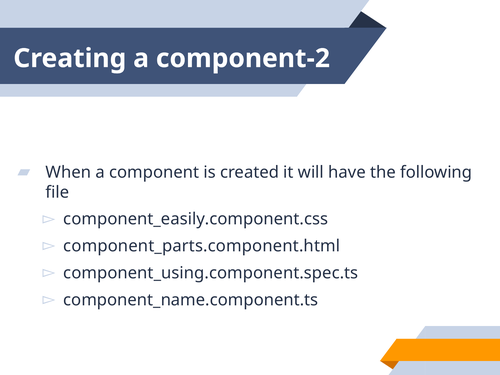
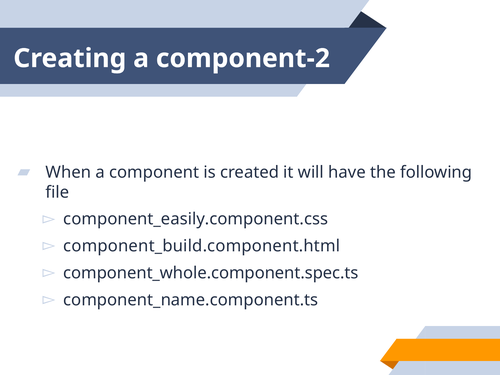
component_parts.component.html: component_parts.component.html -> component_build.component.html (202, 246)
component_using.component.spec.ts: component_using.component.spec.ts -> component_whole.component.spec.ts (211, 273)
